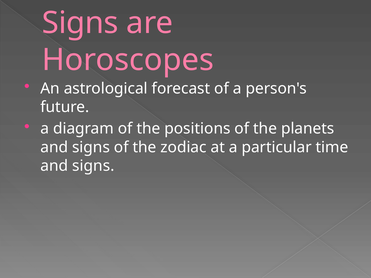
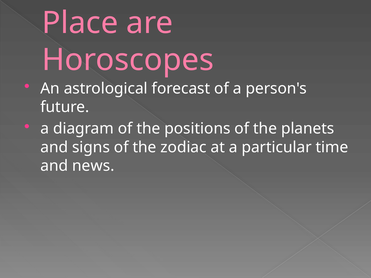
Signs: Signs -> Place (80, 23)
signs: signs -> news (93, 166)
